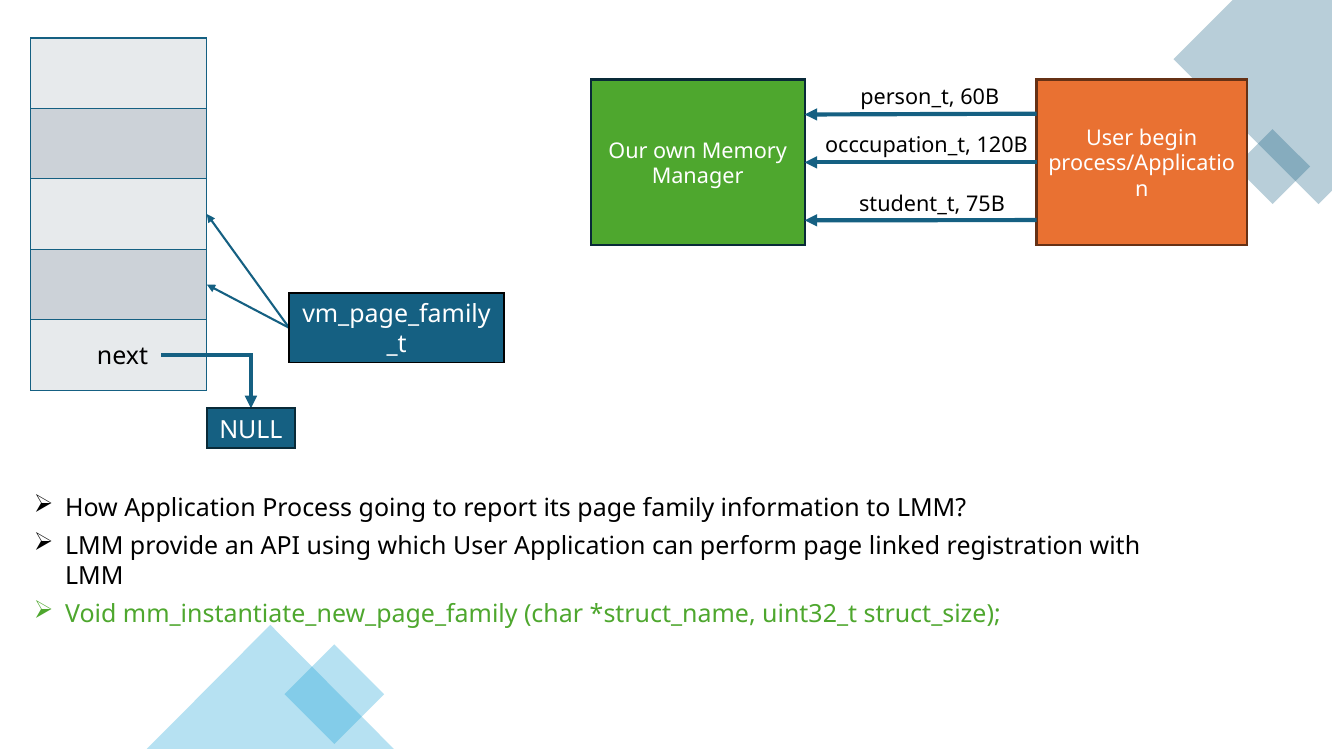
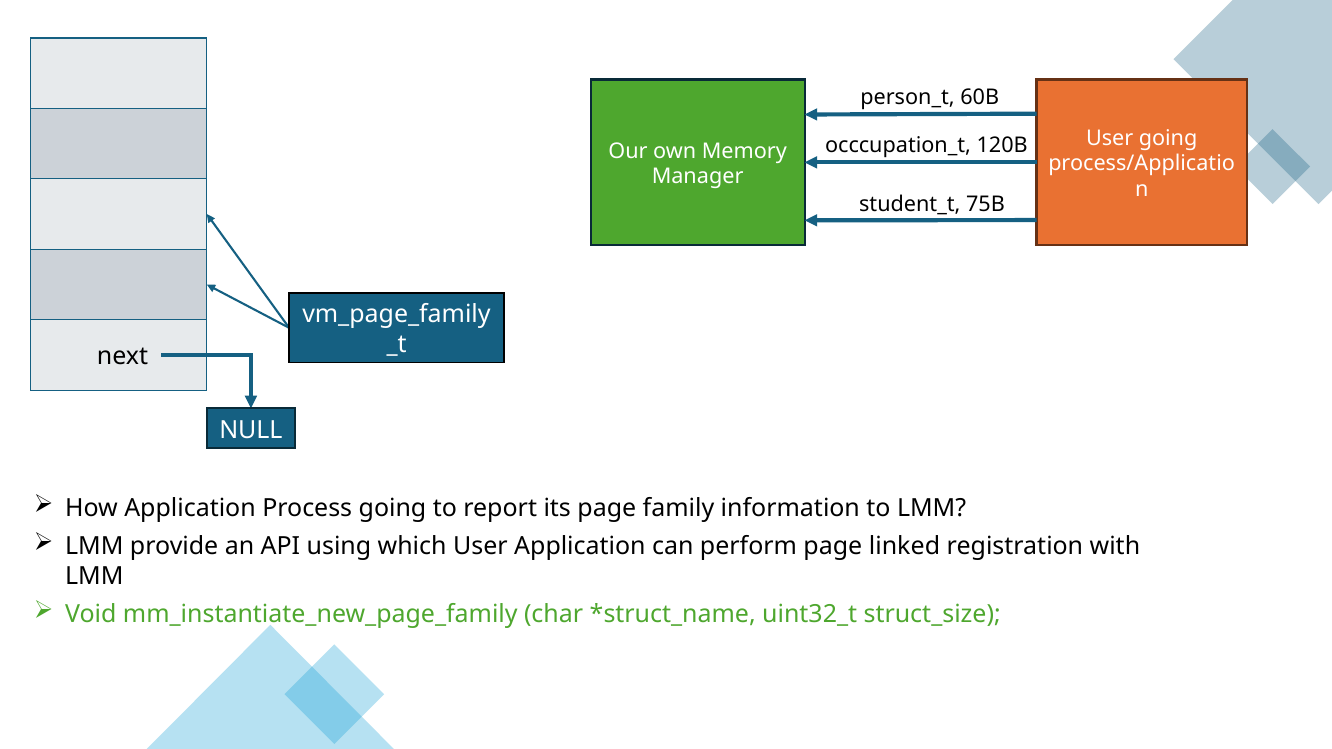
User begin: begin -> going (1168, 138)
